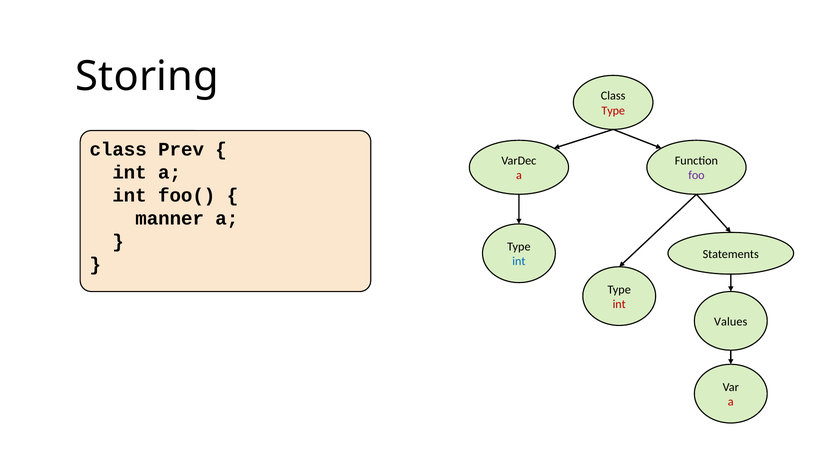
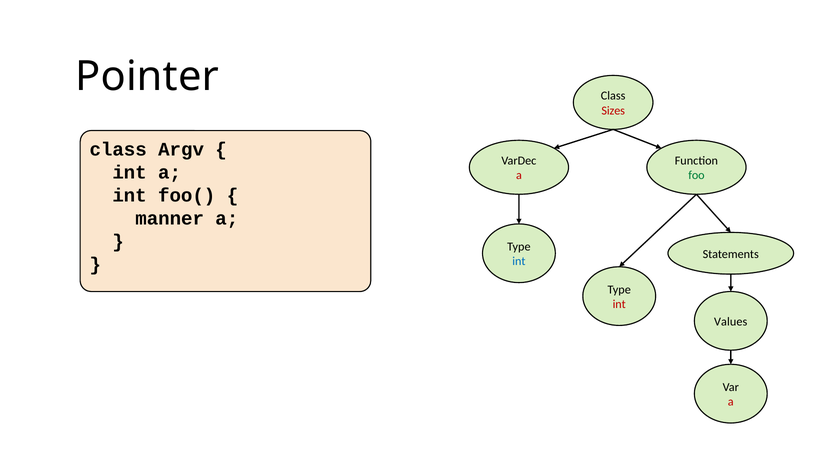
Storing: Storing -> Pointer (147, 77)
Type: Type -> Sizes (613, 111)
Prev: Prev -> Argv (181, 150)
foo colour: purple -> green (696, 175)
